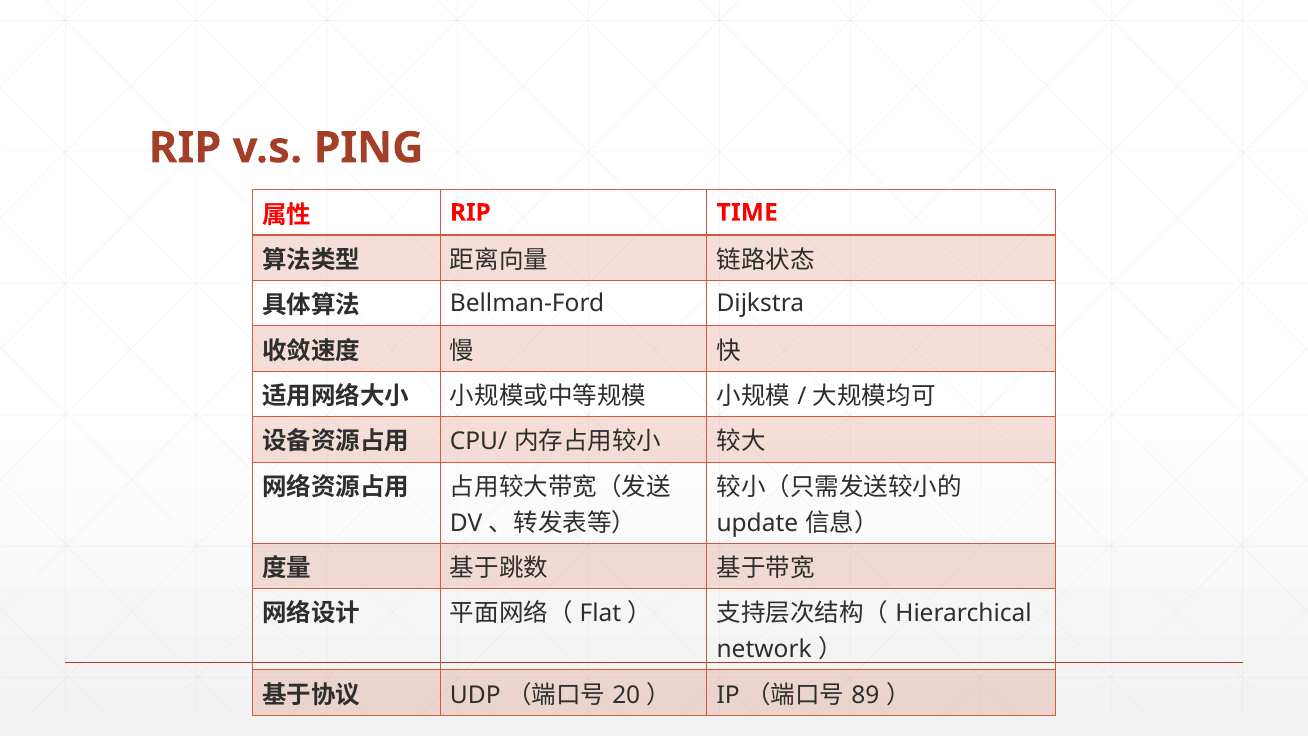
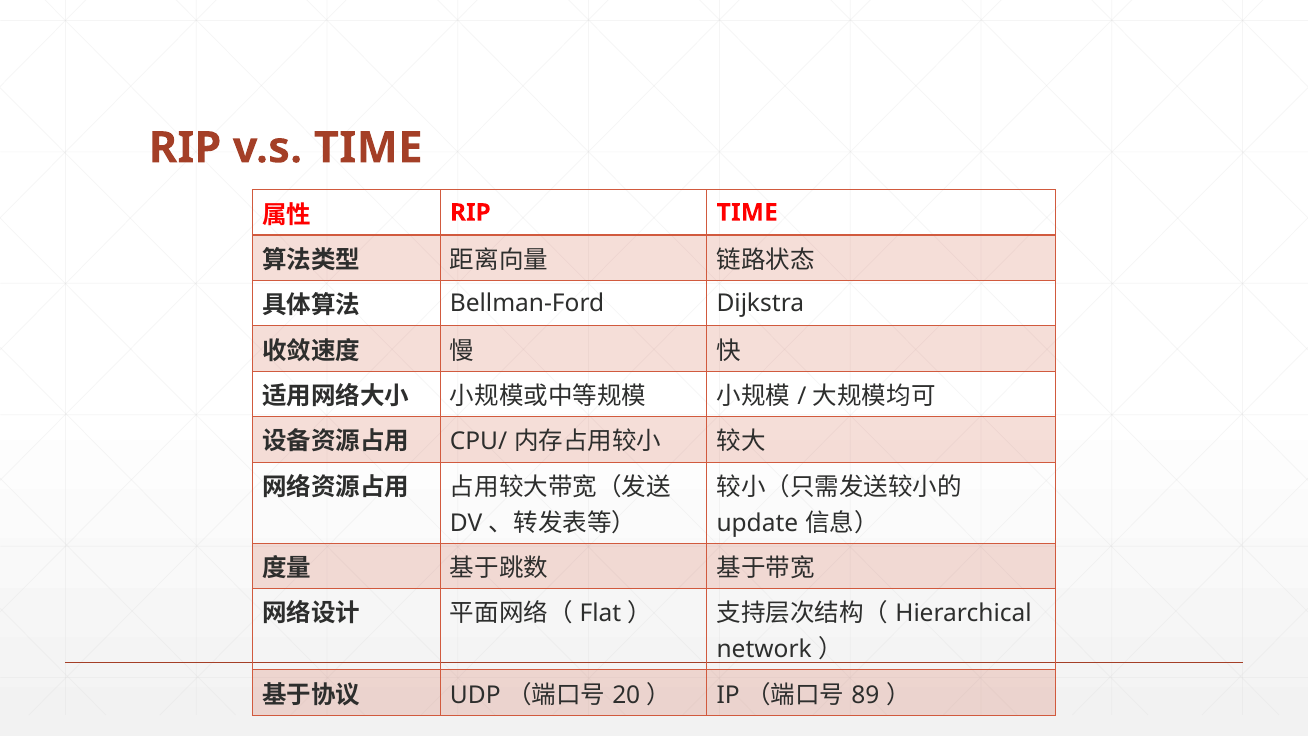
v.s PING: PING -> TIME (368, 148)
